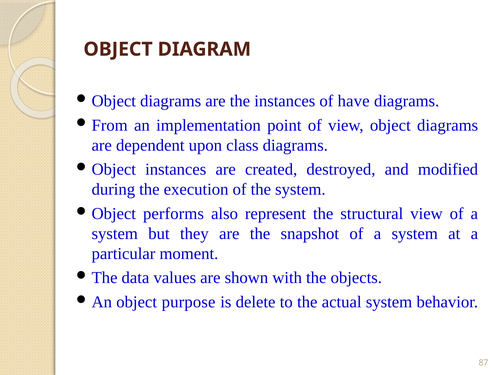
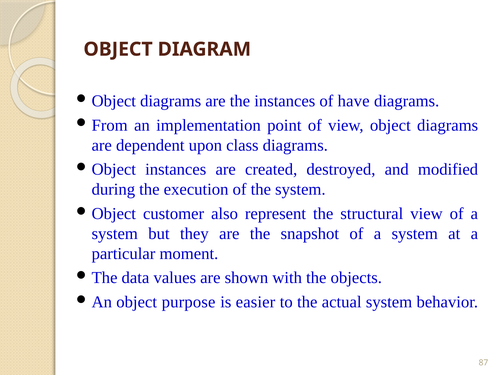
performs: performs -> customer (174, 214)
delete: delete -> easier (256, 302)
